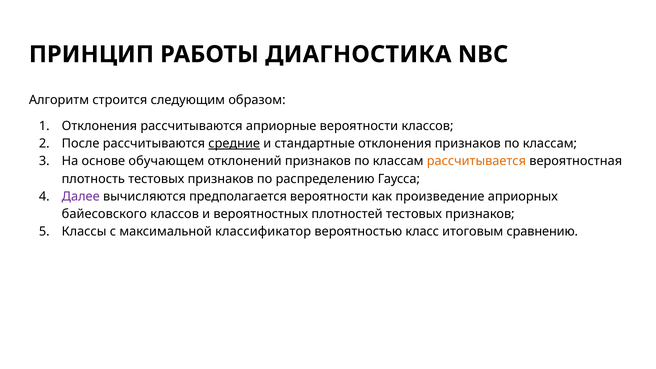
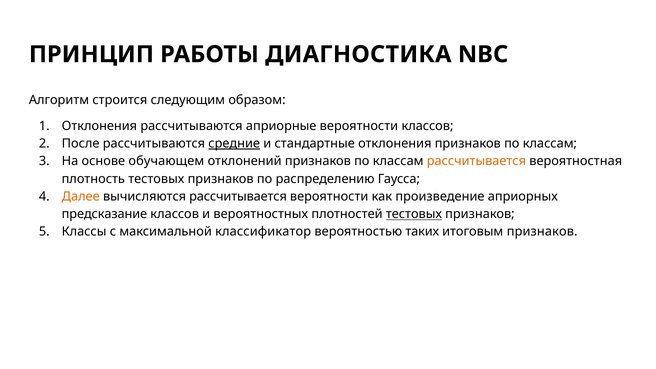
Далее colour: purple -> orange (81, 197)
вычисляются предполагается: предполагается -> рассчитывается (238, 197)
байесовского: байесовского -> предсказание (104, 214)
тестовых underline: none -> present (414, 214)
класс: класс -> таких (422, 232)
итоговым сравнению: сравнению -> признаков (542, 232)
